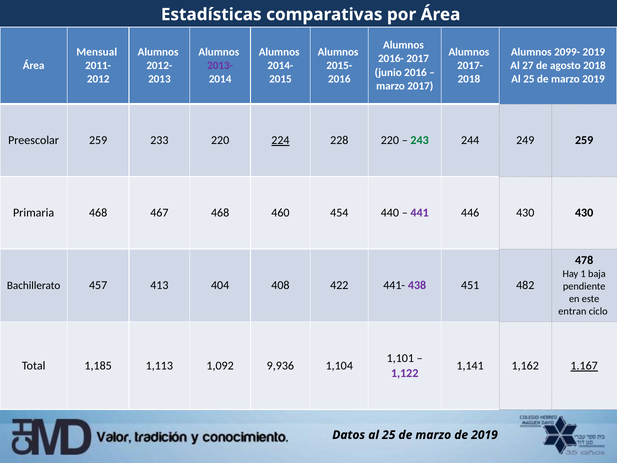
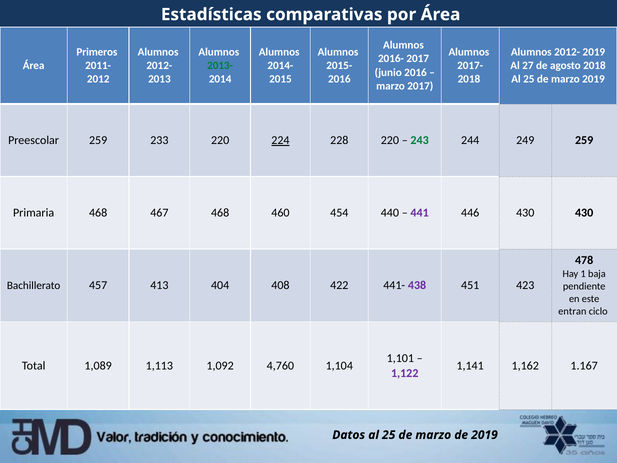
Mensual: Mensual -> Primeros (97, 52)
2099-: 2099- -> 2012- (567, 52)
2013- colour: purple -> green (220, 66)
482: 482 -> 423 (525, 285)
1,185: 1,185 -> 1,089 (98, 366)
9,936: 9,936 -> 4,760 (280, 366)
1.167 underline: present -> none (584, 366)
